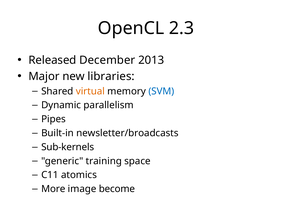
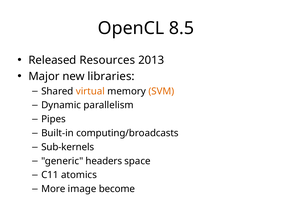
2.3: 2.3 -> 8.5 (182, 28)
December: December -> Resources (107, 60)
SVM colour: blue -> orange (161, 91)
newsletter/broadcasts: newsletter/broadcasts -> computing/broadcasts (127, 133)
training: training -> headers (104, 161)
